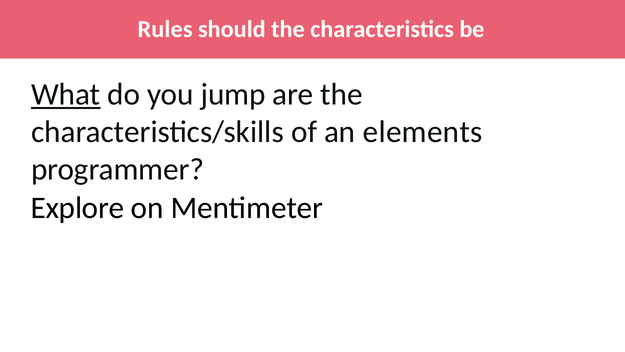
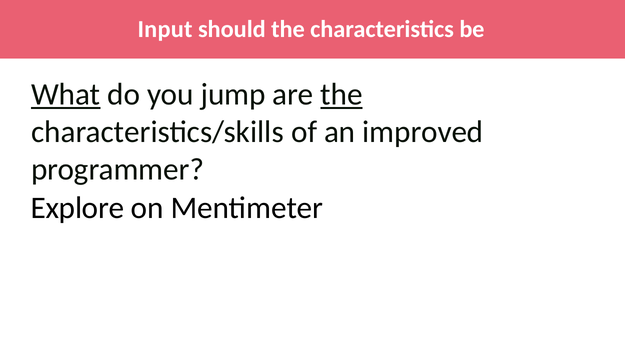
Rules: Rules -> Input (165, 29)
the underline: none -> present (341, 94)
elements: elements -> improved (423, 132)
